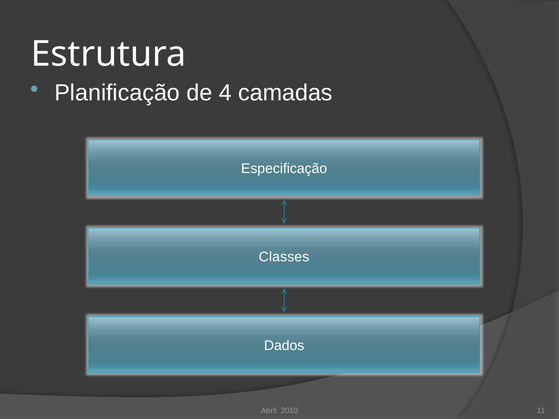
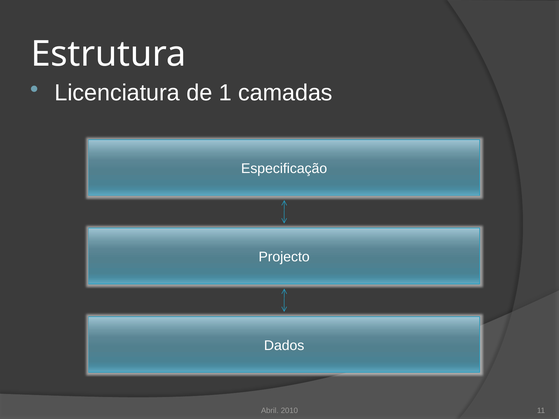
Planificação: Planificação -> Licenciatura (117, 93)
4: 4 -> 1 (225, 93)
Classes: Classes -> Projecto (284, 257)
